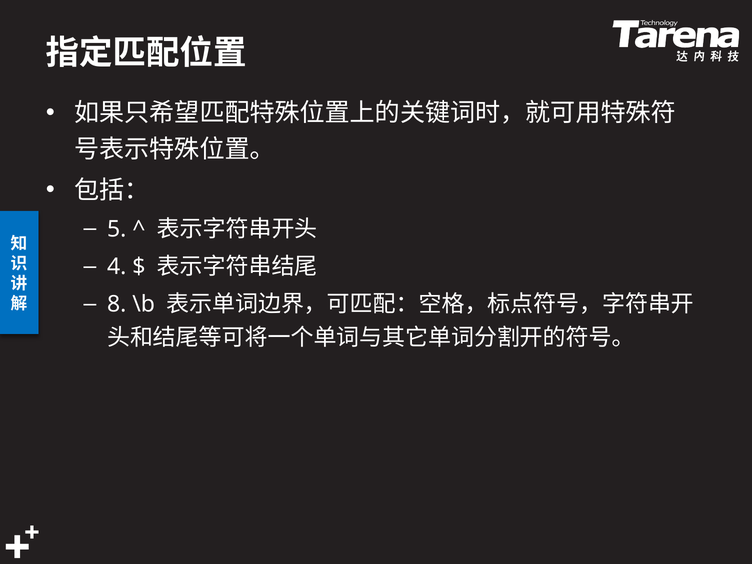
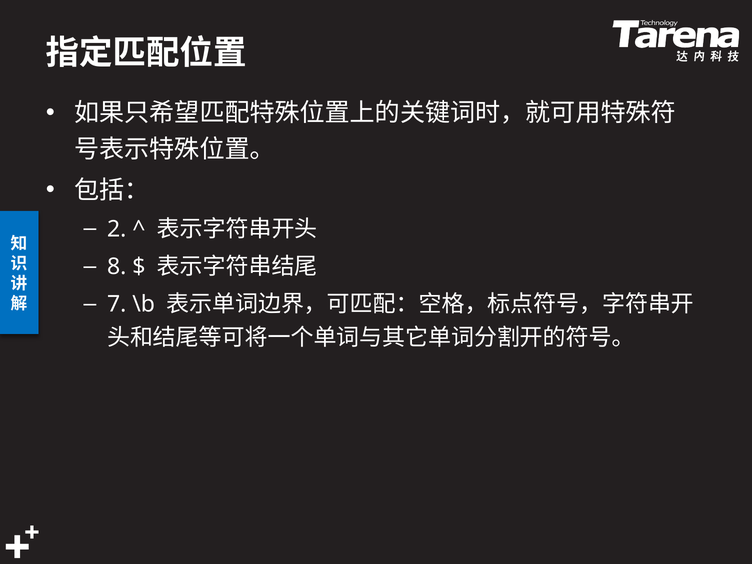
5: 5 -> 2 (117, 229)
4: 4 -> 8 (117, 267)
8: 8 -> 7 (117, 304)
